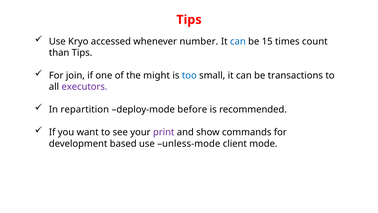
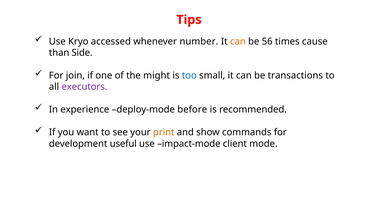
can colour: blue -> orange (238, 41)
15: 15 -> 56 (267, 41)
count: count -> cause (315, 41)
than Tips: Tips -> Side (82, 53)
repartition: repartition -> experience (85, 109)
print colour: purple -> orange (164, 132)
based: based -> useful (123, 143)
unless-mode: unless-mode -> impact-mode (189, 143)
